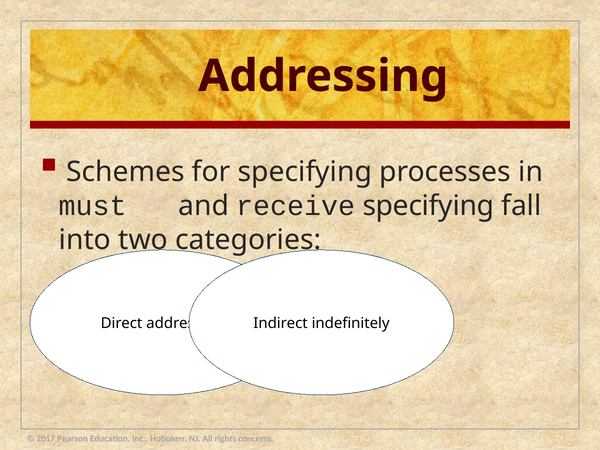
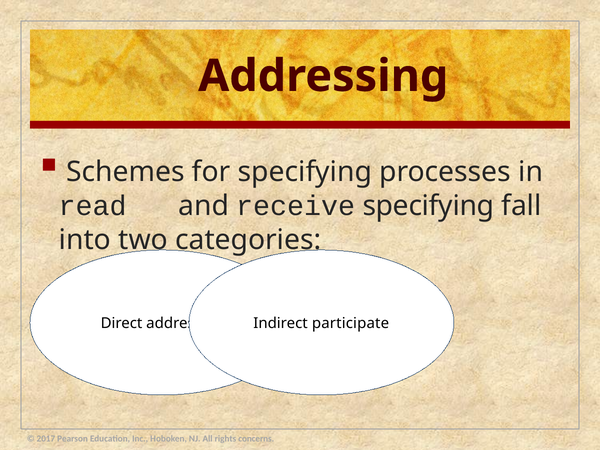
must: must -> read (93, 206)
indefinitely: indefinitely -> participate (351, 323)
